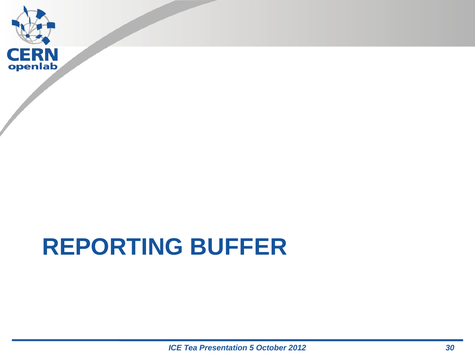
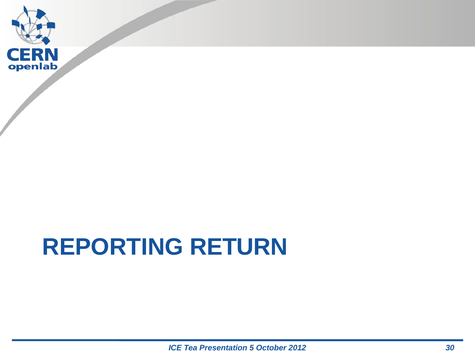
BUFFER: BUFFER -> RETURN (239, 247)
